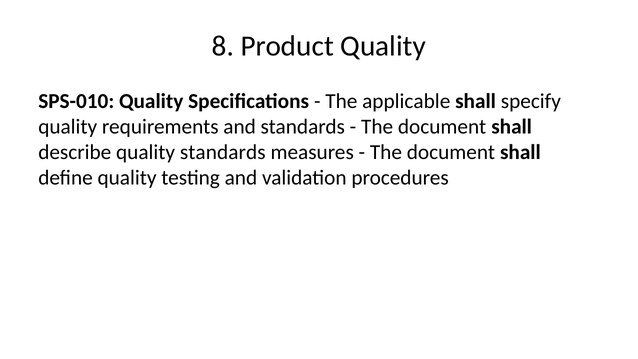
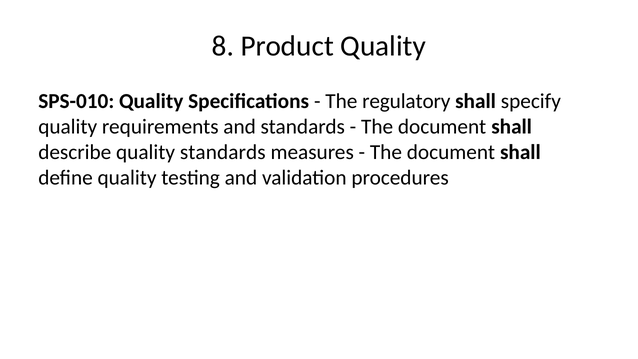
applicable: applicable -> regulatory (406, 101)
